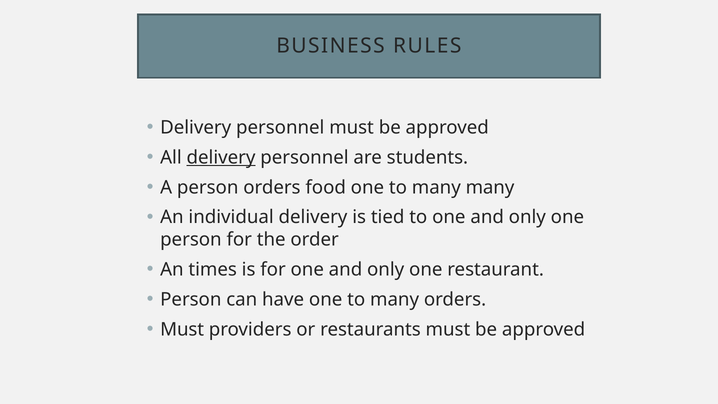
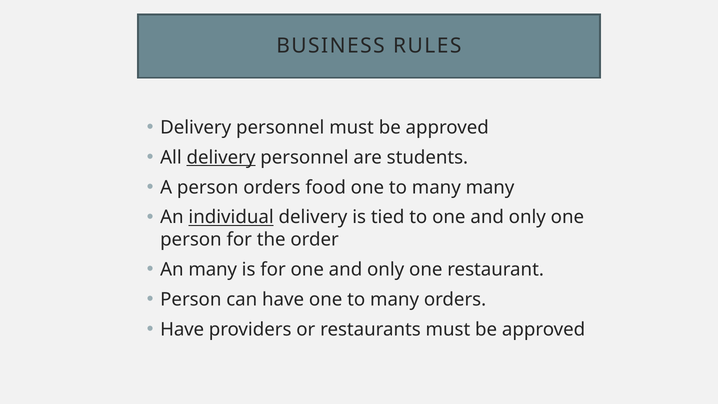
individual underline: none -> present (231, 217)
An times: times -> many (213, 270)
Must: Must -> Have (182, 329)
